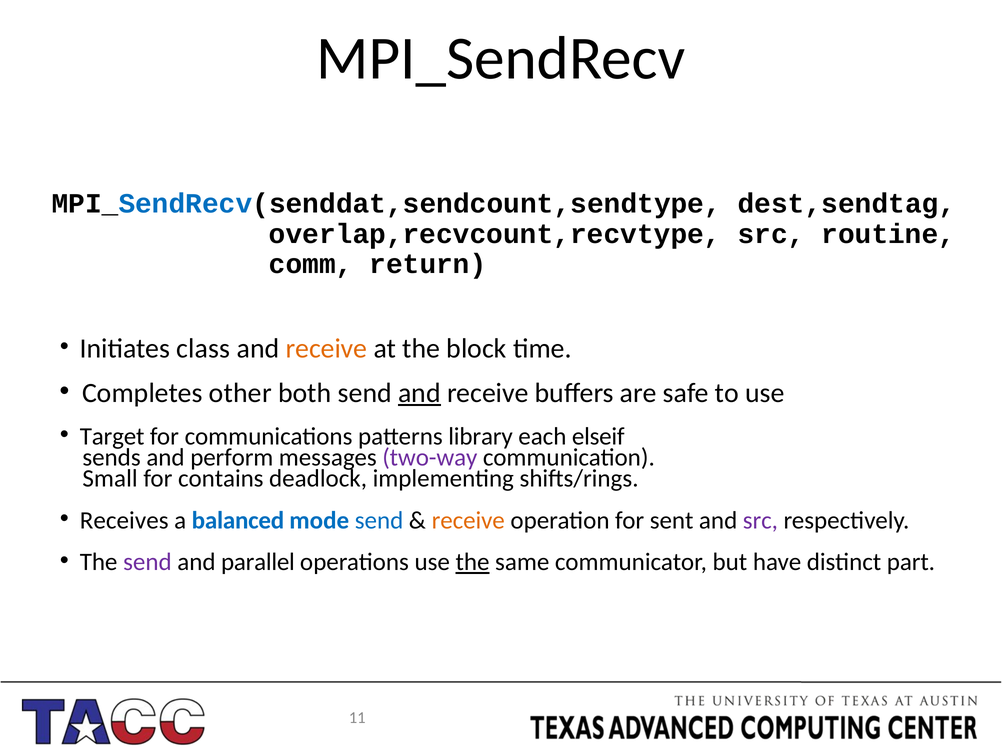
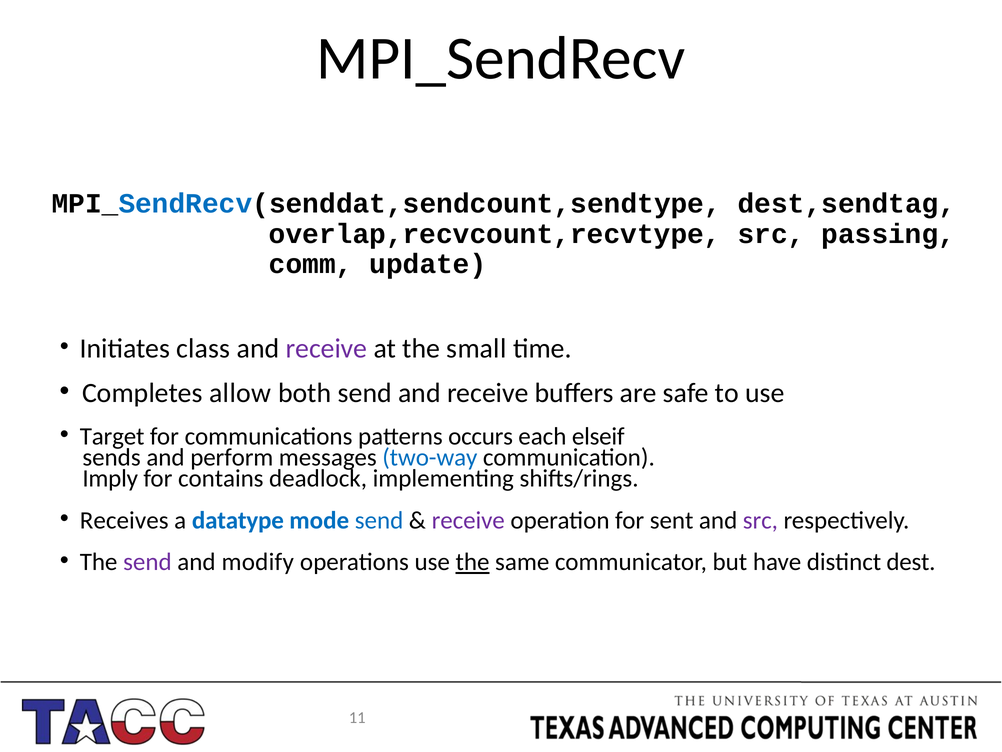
routine: routine -> passing (888, 234)
return: return -> update (428, 264)
receive colour: orange -> purple (326, 348)
block: block -> small (476, 348)
other: other -> allow (240, 393)
and underline: present -> none (419, 393)
library: library -> occurs (481, 436)
two-way colour: purple -> blue (430, 457)
Small: Small -> Imply (110, 478)
balanced: balanced -> datatype (238, 520)
receive colour: orange -> purple (468, 520)
parallel: parallel -> modify (258, 562)
part: part -> dest (911, 562)
